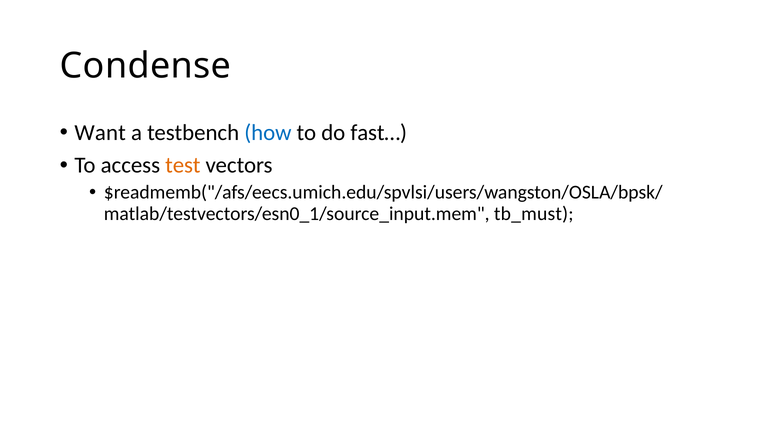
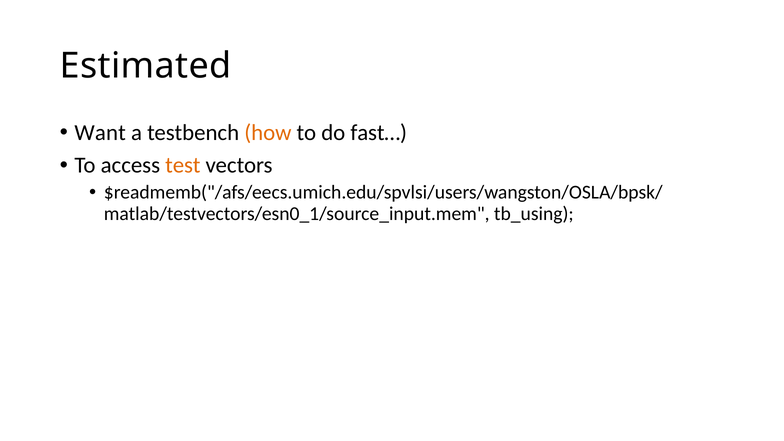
Condense: Condense -> Estimated (146, 66)
how colour: blue -> orange (268, 133)
tb_must: tb_must -> tb_using (534, 214)
